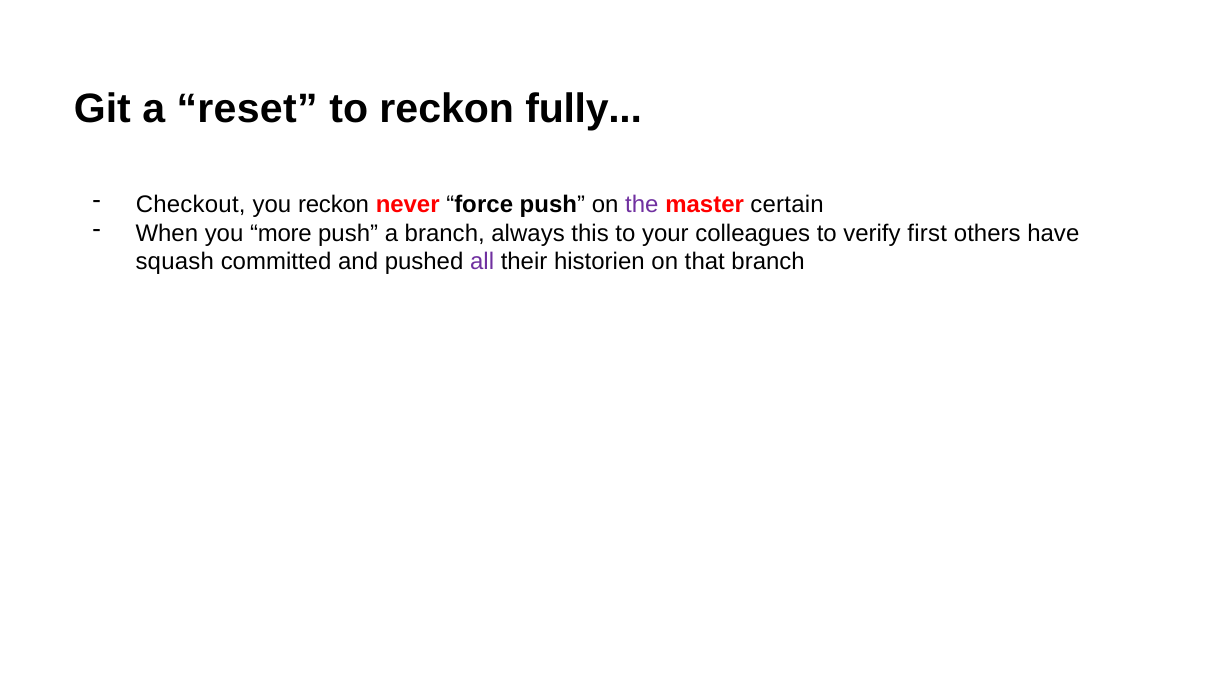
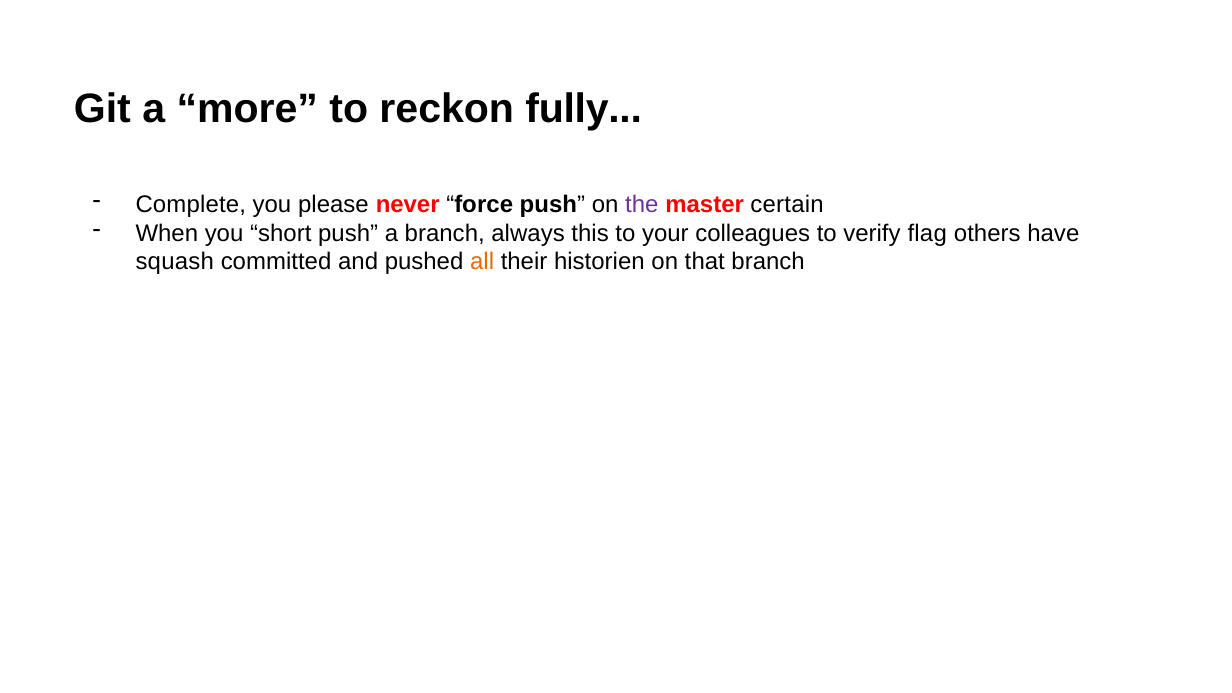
reset: reset -> more (247, 109)
Checkout: Checkout -> Complete (191, 204)
you reckon: reckon -> please (333, 204)
more: more -> short (281, 233)
first: first -> flag (927, 233)
all colour: purple -> orange (482, 262)
